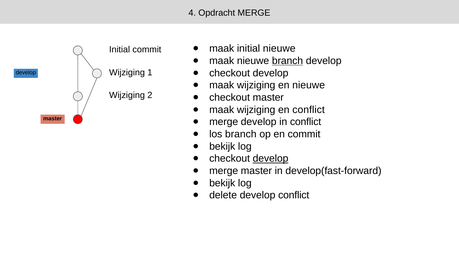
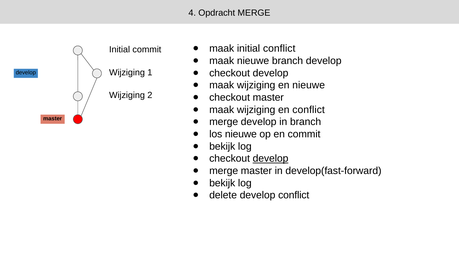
initial nieuwe: nieuwe -> conflict (279, 49)
branch underline: present -> none (288, 61)
in conflict: conflict -> branch (306, 122)
los branch: branch -> nieuwe (241, 134)
